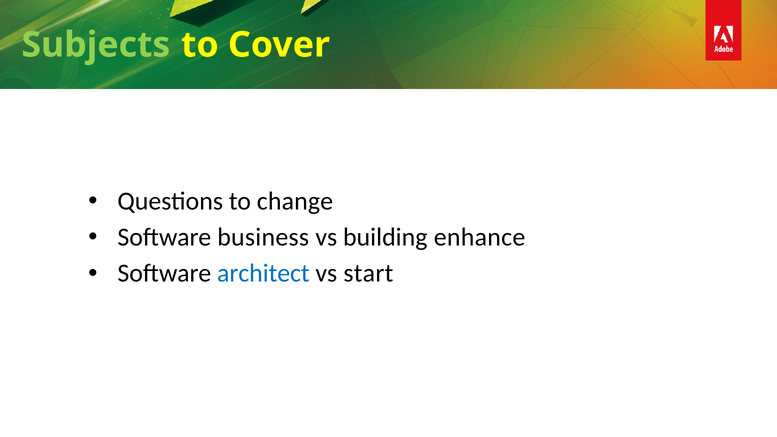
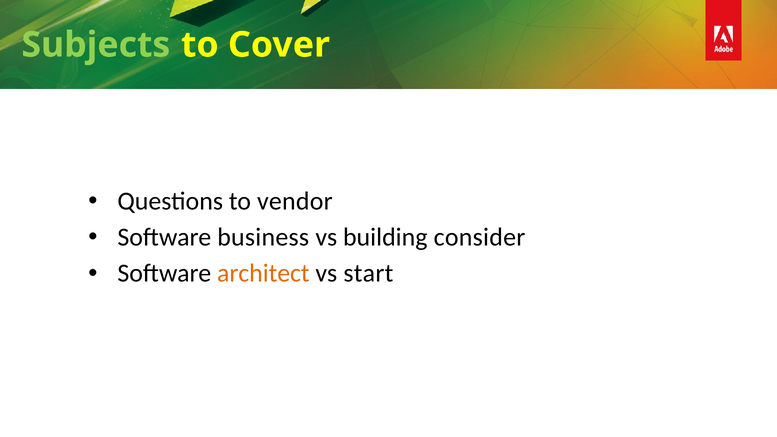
change: change -> vendor (295, 201)
enhance: enhance -> consider (480, 237)
architect colour: blue -> orange (263, 274)
